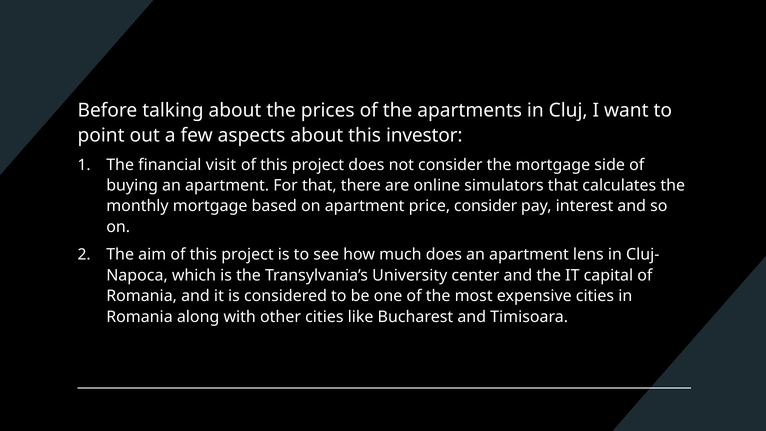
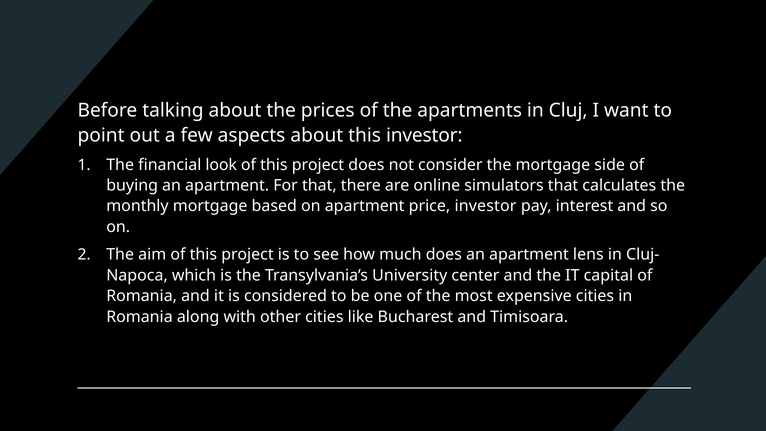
visit: visit -> look (221, 165)
price consider: consider -> investor (485, 206)
